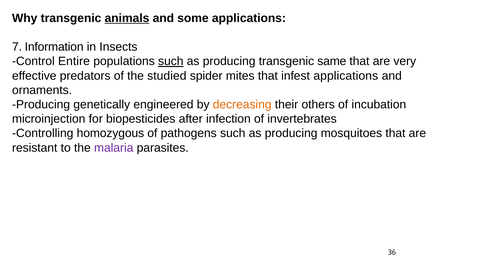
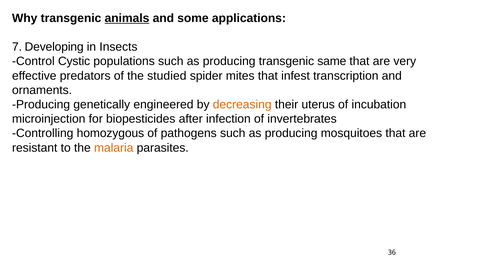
Information: Information -> Developing (54, 47)
Entire: Entire -> Cystic (74, 61)
such underline: present -> none (171, 61)
infest applications: applications -> transcription (346, 76)
others: others -> uterus (318, 105)
malaria colour: purple -> orange (114, 148)
